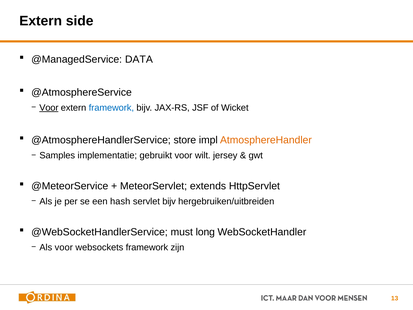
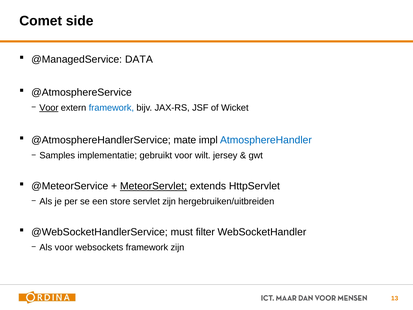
Extern: Extern -> Comet (41, 21)
store: store -> mate (185, 140)
AtmosphereHandler colour: orange -> blue (266, 140)
MeteorServlet underline: none -> present (154, 186)
hash: hash -> store (120, 201)
servlet bijv: bijv -> zijn (169, 201)
long: long -> filter (205, 232)
